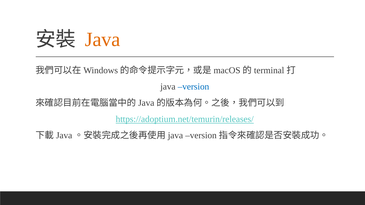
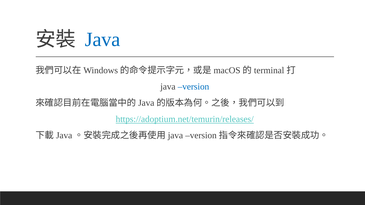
Java colour: orange -> blue (103, 40)
